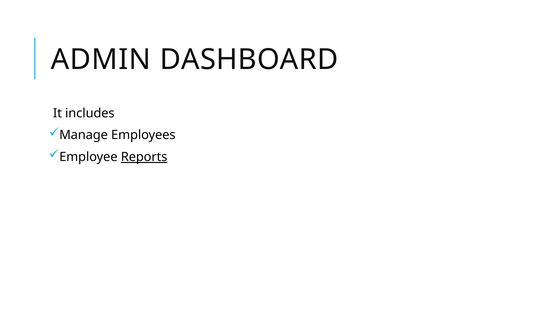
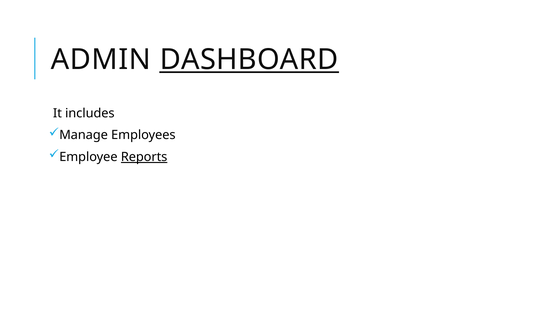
DASHBOARD underline: none -> present (249, 60)
